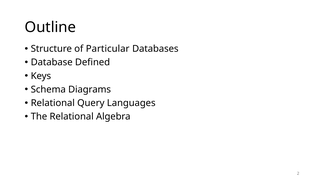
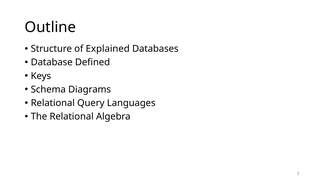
Particular: Particular -> Explained (108, 49)
